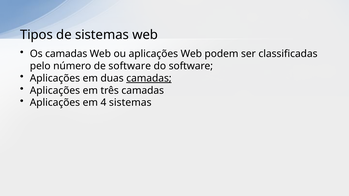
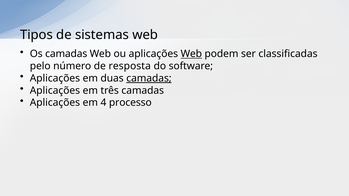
Web underline: none -> present (191, 54)
de software: software -> resposta (130, 66)
4 sistemas: sistemas -> processo (130, 103)
